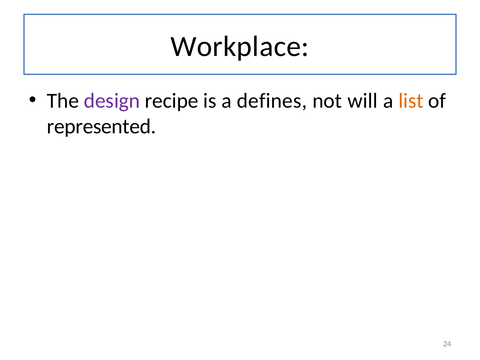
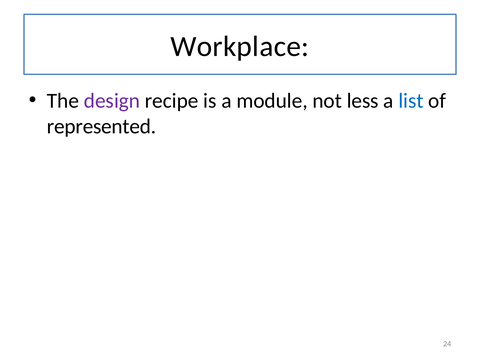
defines: defines -> module (272, 101)
will: will -> less (363, 101)
list colour: orange -> blue (411, 101)
